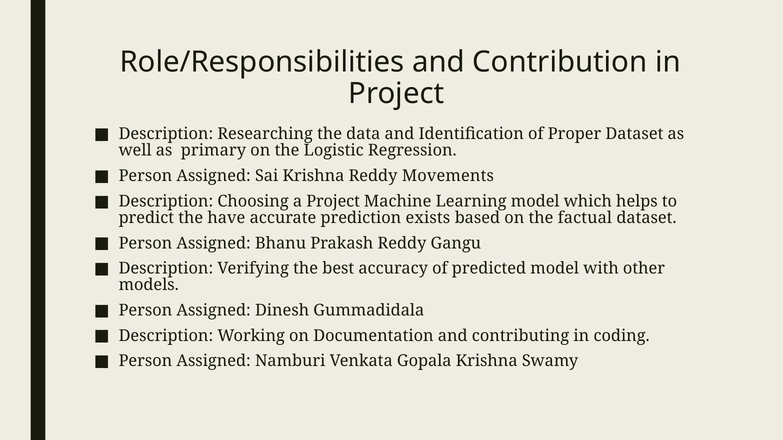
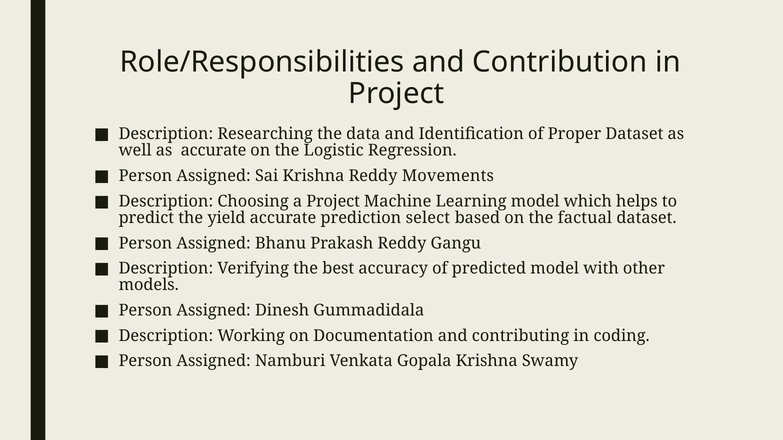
as primary: primary -> accurate (214, 151)
have: have -> yield (226, 218)
exists: exists -> select (428, 218)
